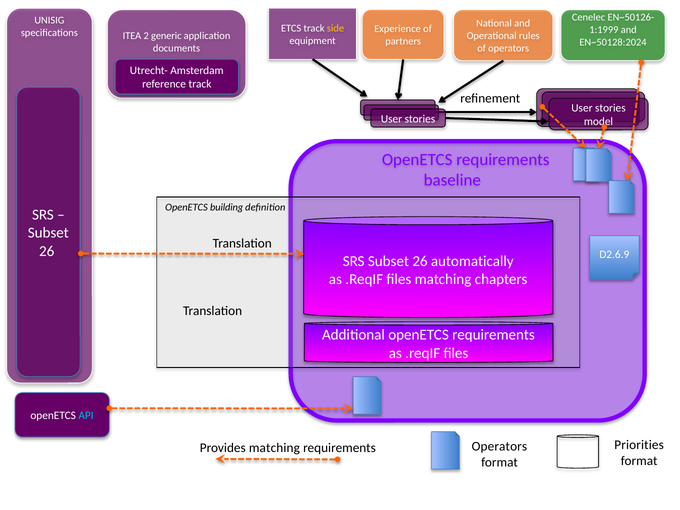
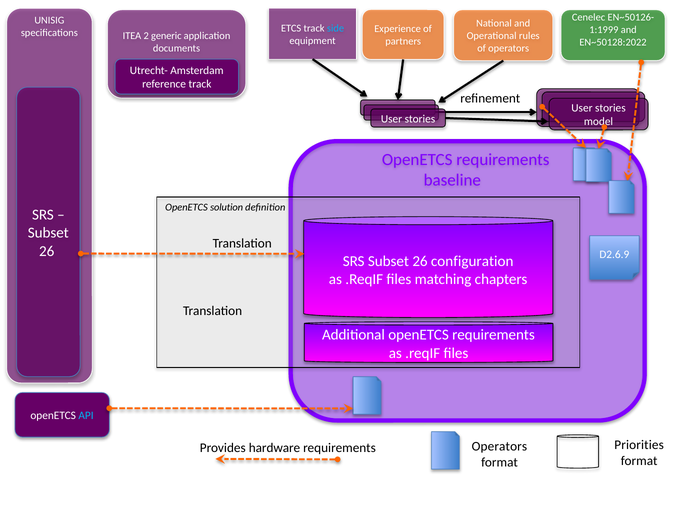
side colour: yellow -> light blue (336, 28)
EN~50128:2024: EN~50128:2024 -> EN~50128:2022 (613, 42)
building: building -> solution (227, 207)
automatically: automatically -> configuration (472, 261)
Provides matching: matching -> hardware (275, 448)
